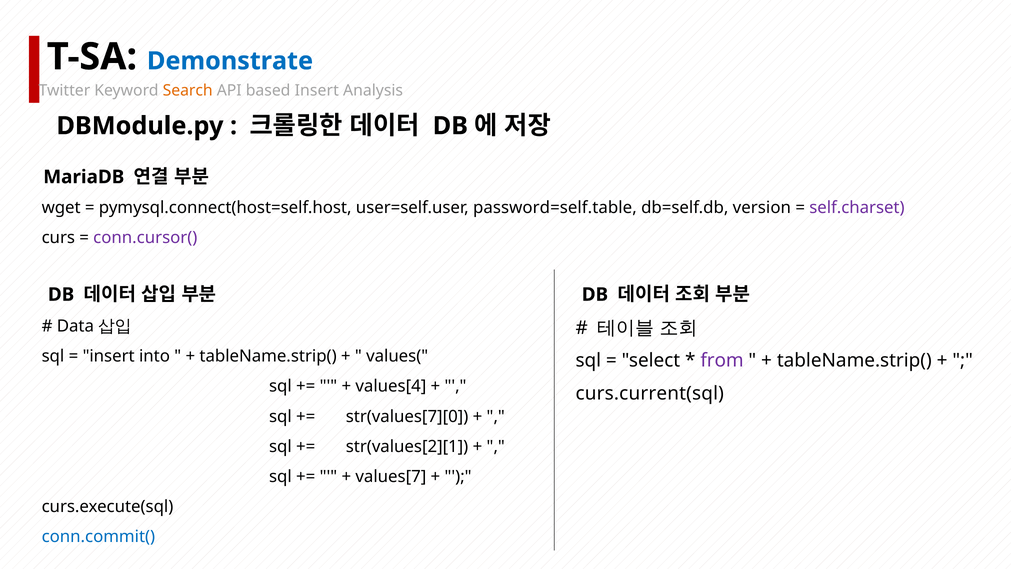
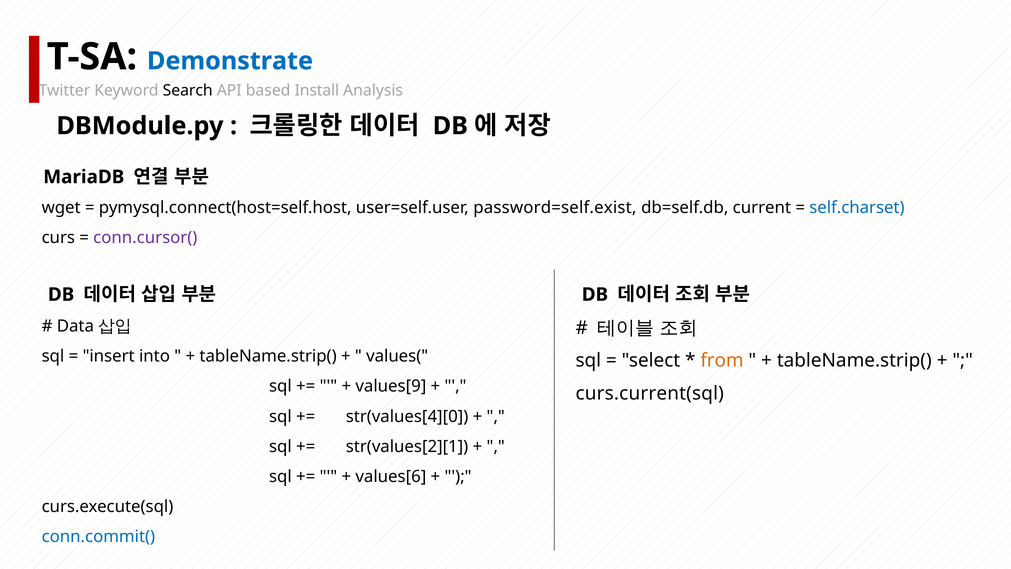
Search colour: orange -> black (188, 90)
based Insert: Insert -> Install (317, 90)
password=self.table: password=self.table -> password=self.exist (555, 207)
version: version -> current (762, 207)
self.charset colour: purple -> blue (857, 207)
from colour: purple -> orange (722, 361)
values[4: values[4 -> values[9 (391, 386)
str(values[7][0: str(values[7][0 -> str(values[4][0 (407, 416)
values[7: values[7 -> values[6 (391, 476)
